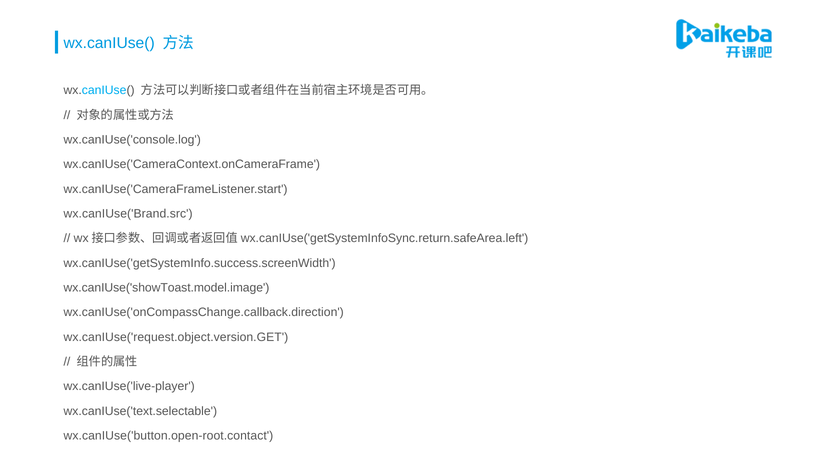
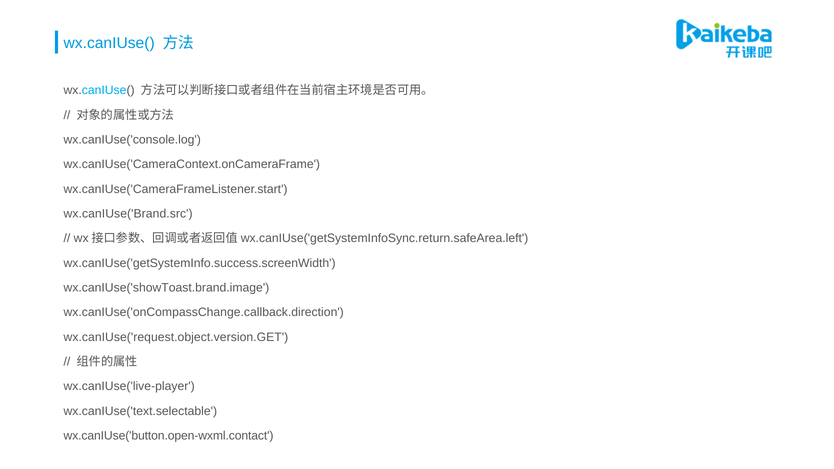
wx.canIUse('showToast.model.image: wx.canIUse('showToast.model.image -> wx.canIUse('showToast.brand.image (166, 288)
wx.canIUse('button.open-root.contact: wx.canIUse('button.open-root.contact -> wx.canIUse('button.open-wxml.contact (169, 436)
